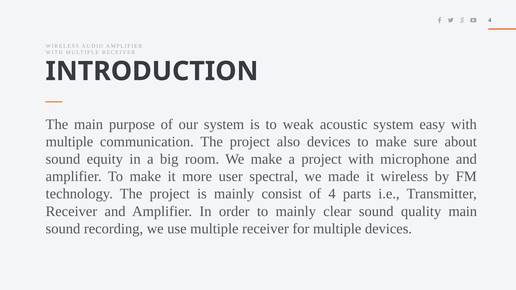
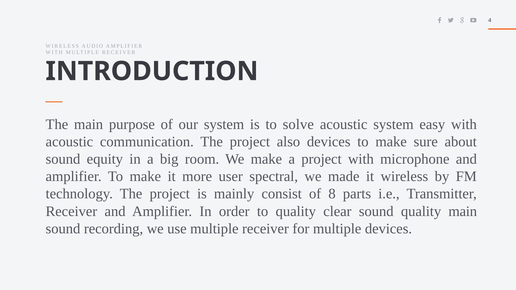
weak: weak -> solve (298, 124)
multiple: multiple -> acoustic (69, 142)
of 4: 4 -> 8 (332, 194)
to mainly: mainly -> quality (296, 211)
